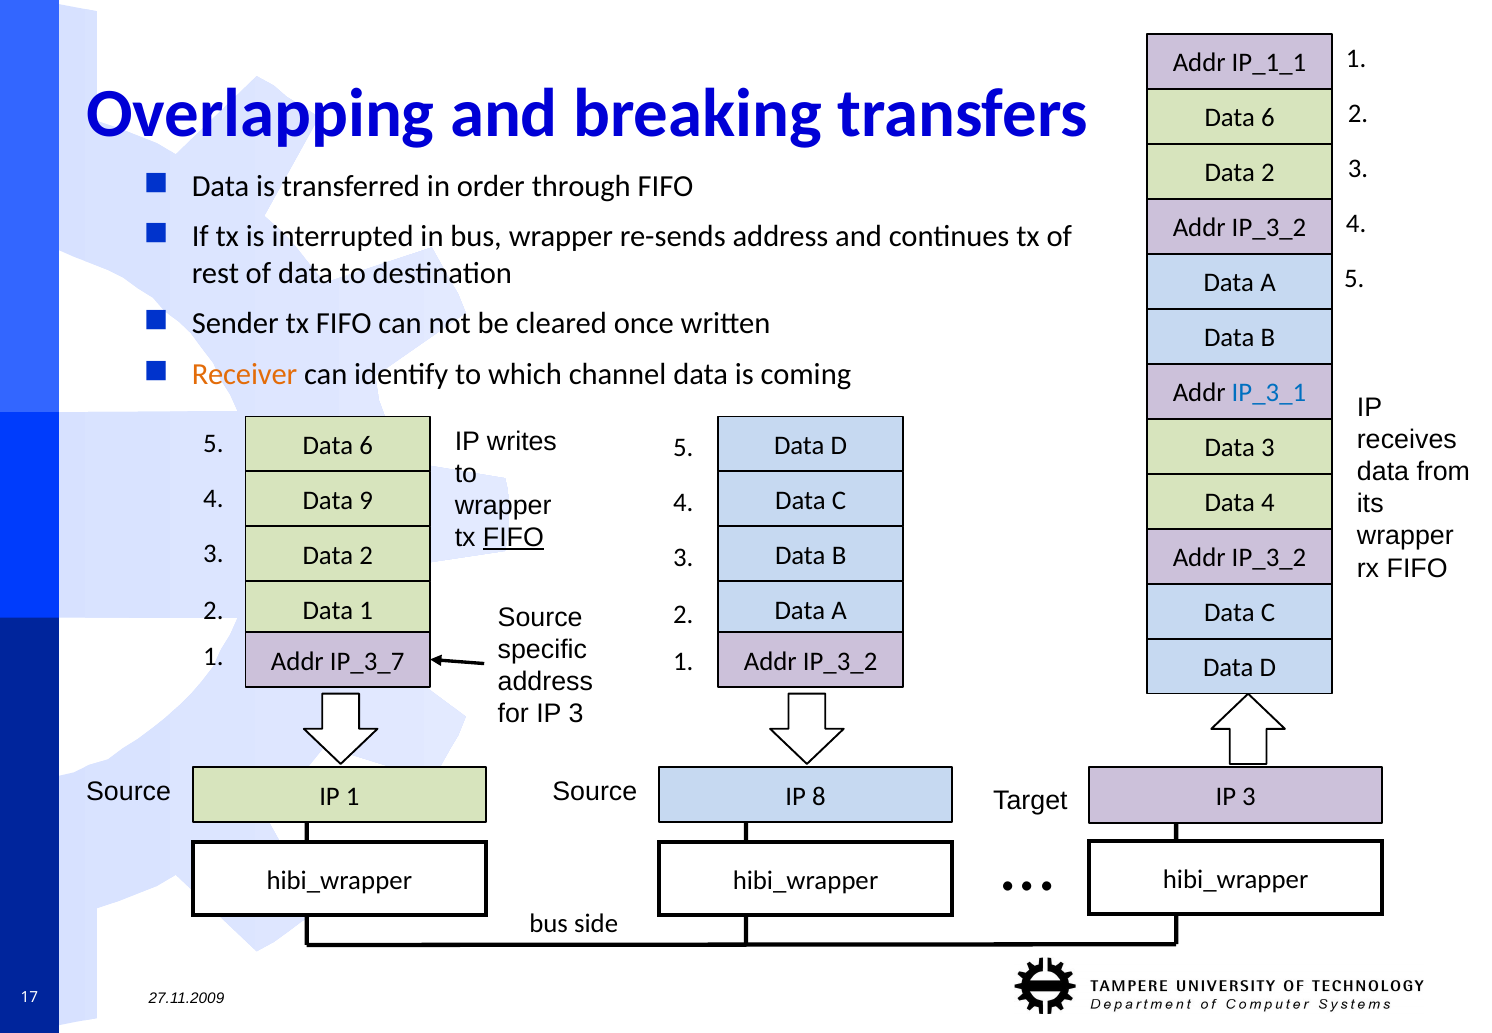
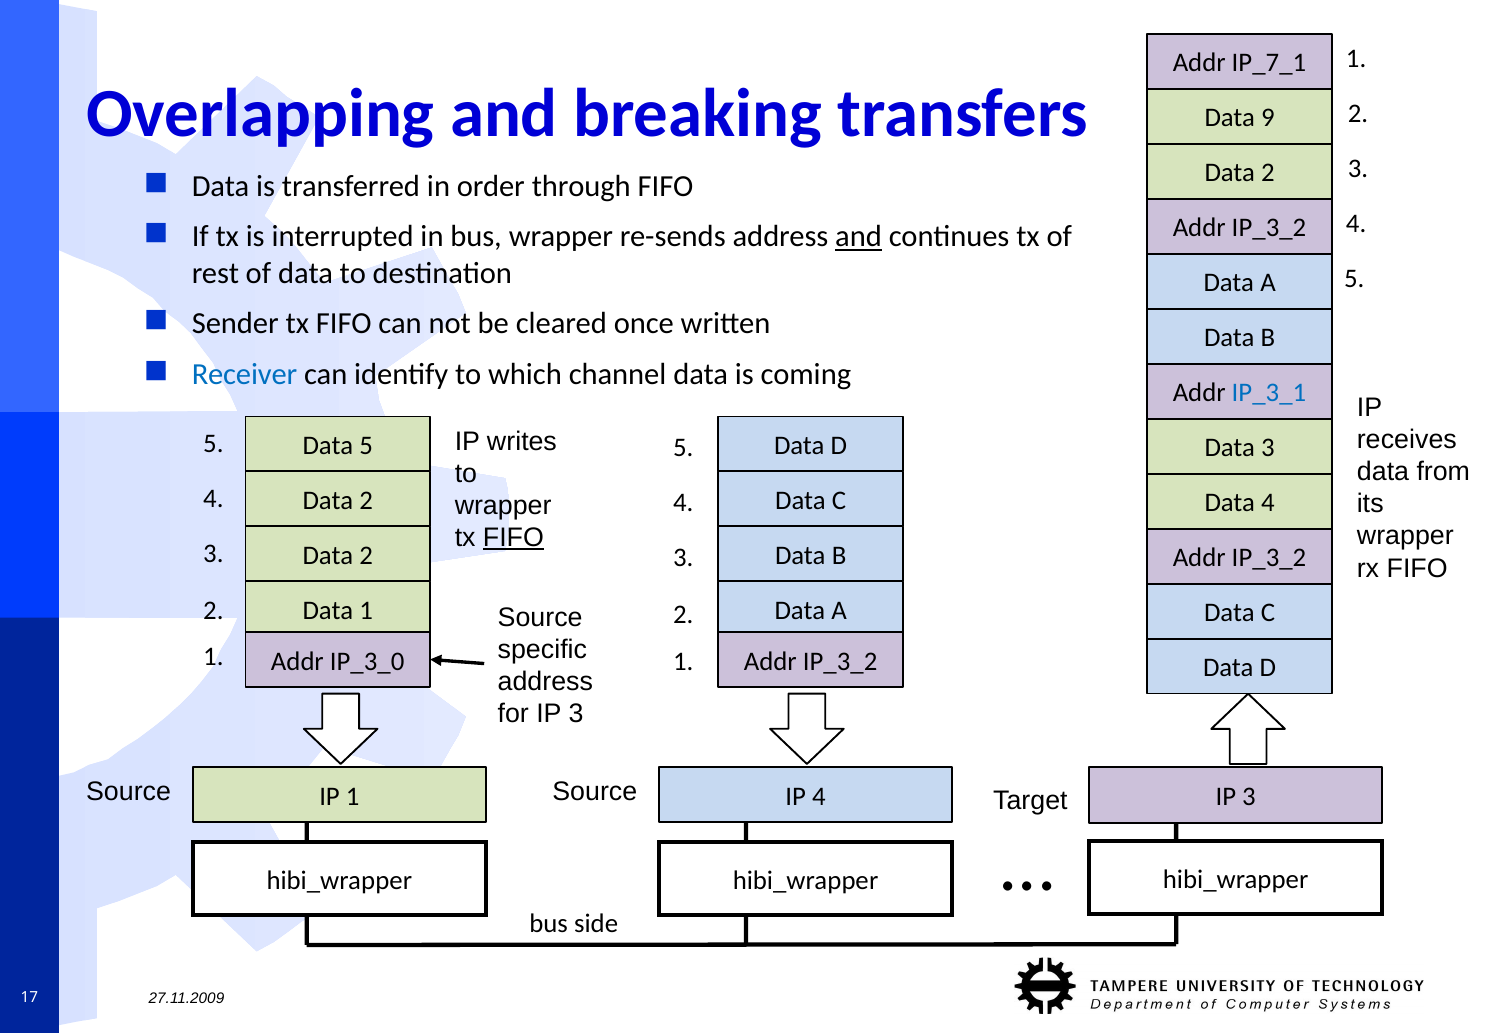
IP_1_1: IP_1_1 -> IP_7_1 (1269, 63)
6: 6 -> 9 (1268, 118)
and underline: none -> present (859, 236)
Receiver colour: orange -> blue (244, 374)
6: 6 -> 5 (366, 446)
9: 9 -> 2 (366, 501)
IP_3_7: IP_3_7 -> IP_3_0 (367, 661)
IP 8: 8 -> 4 (819, 796)
